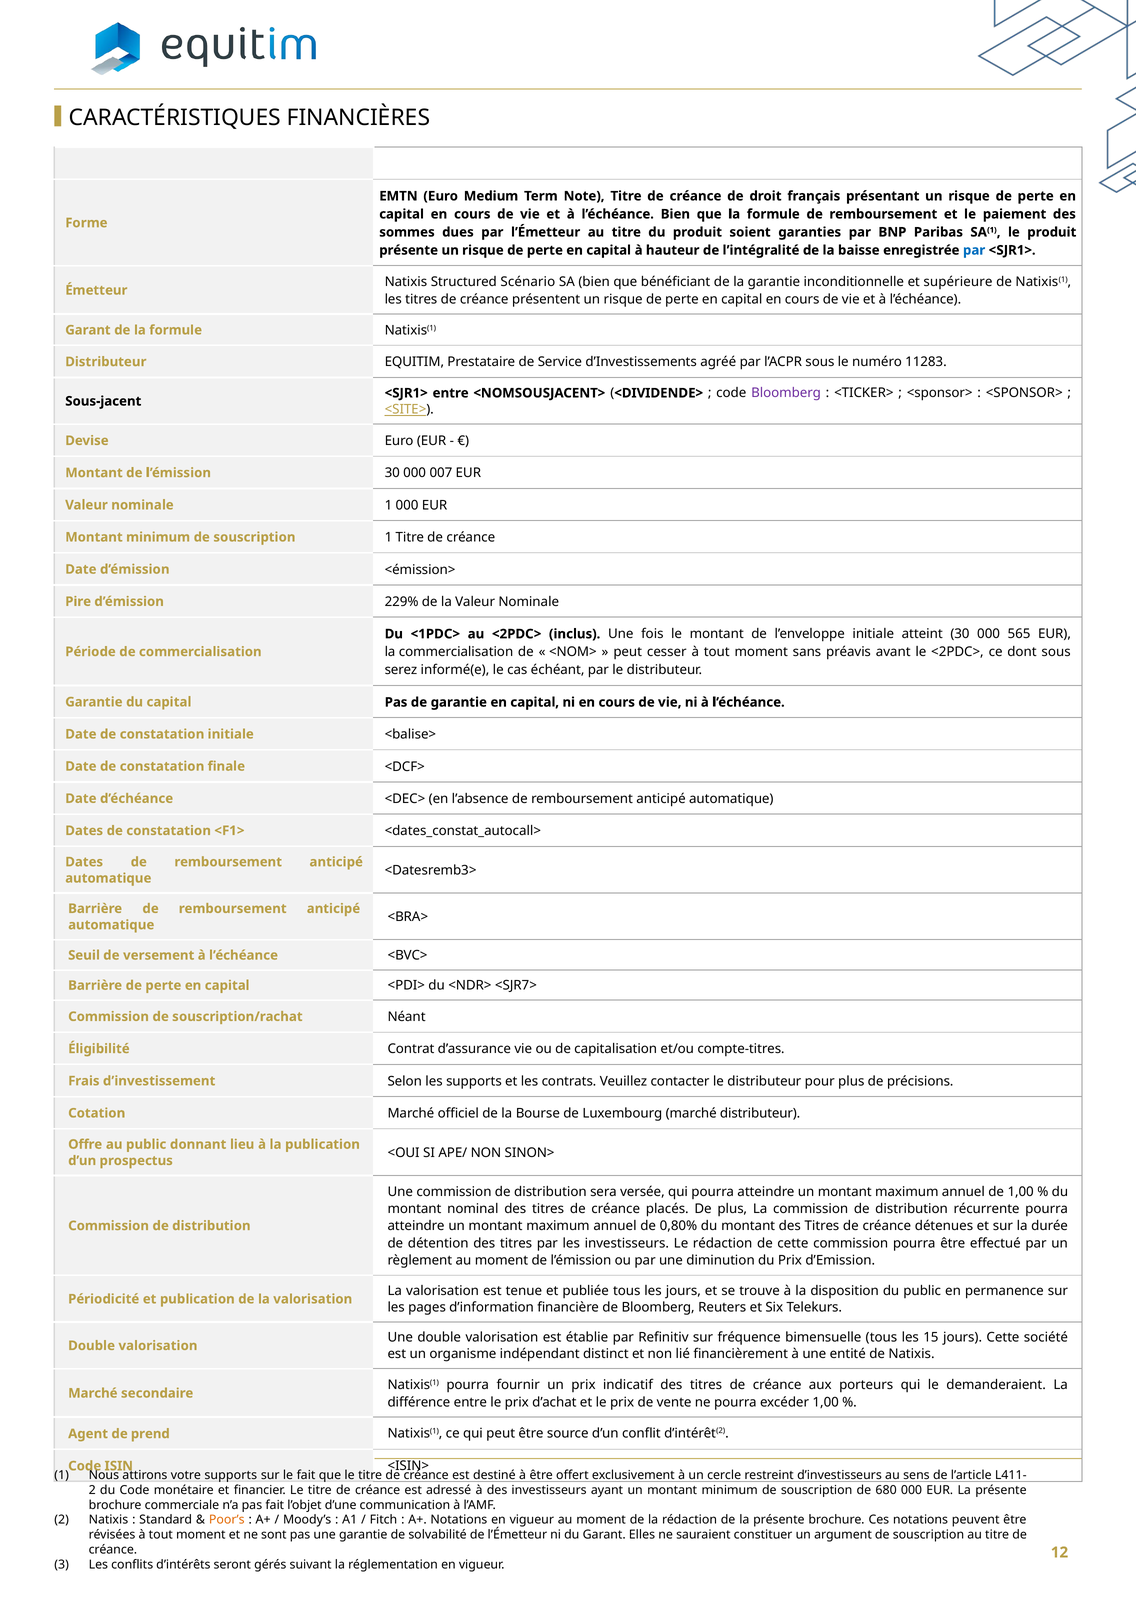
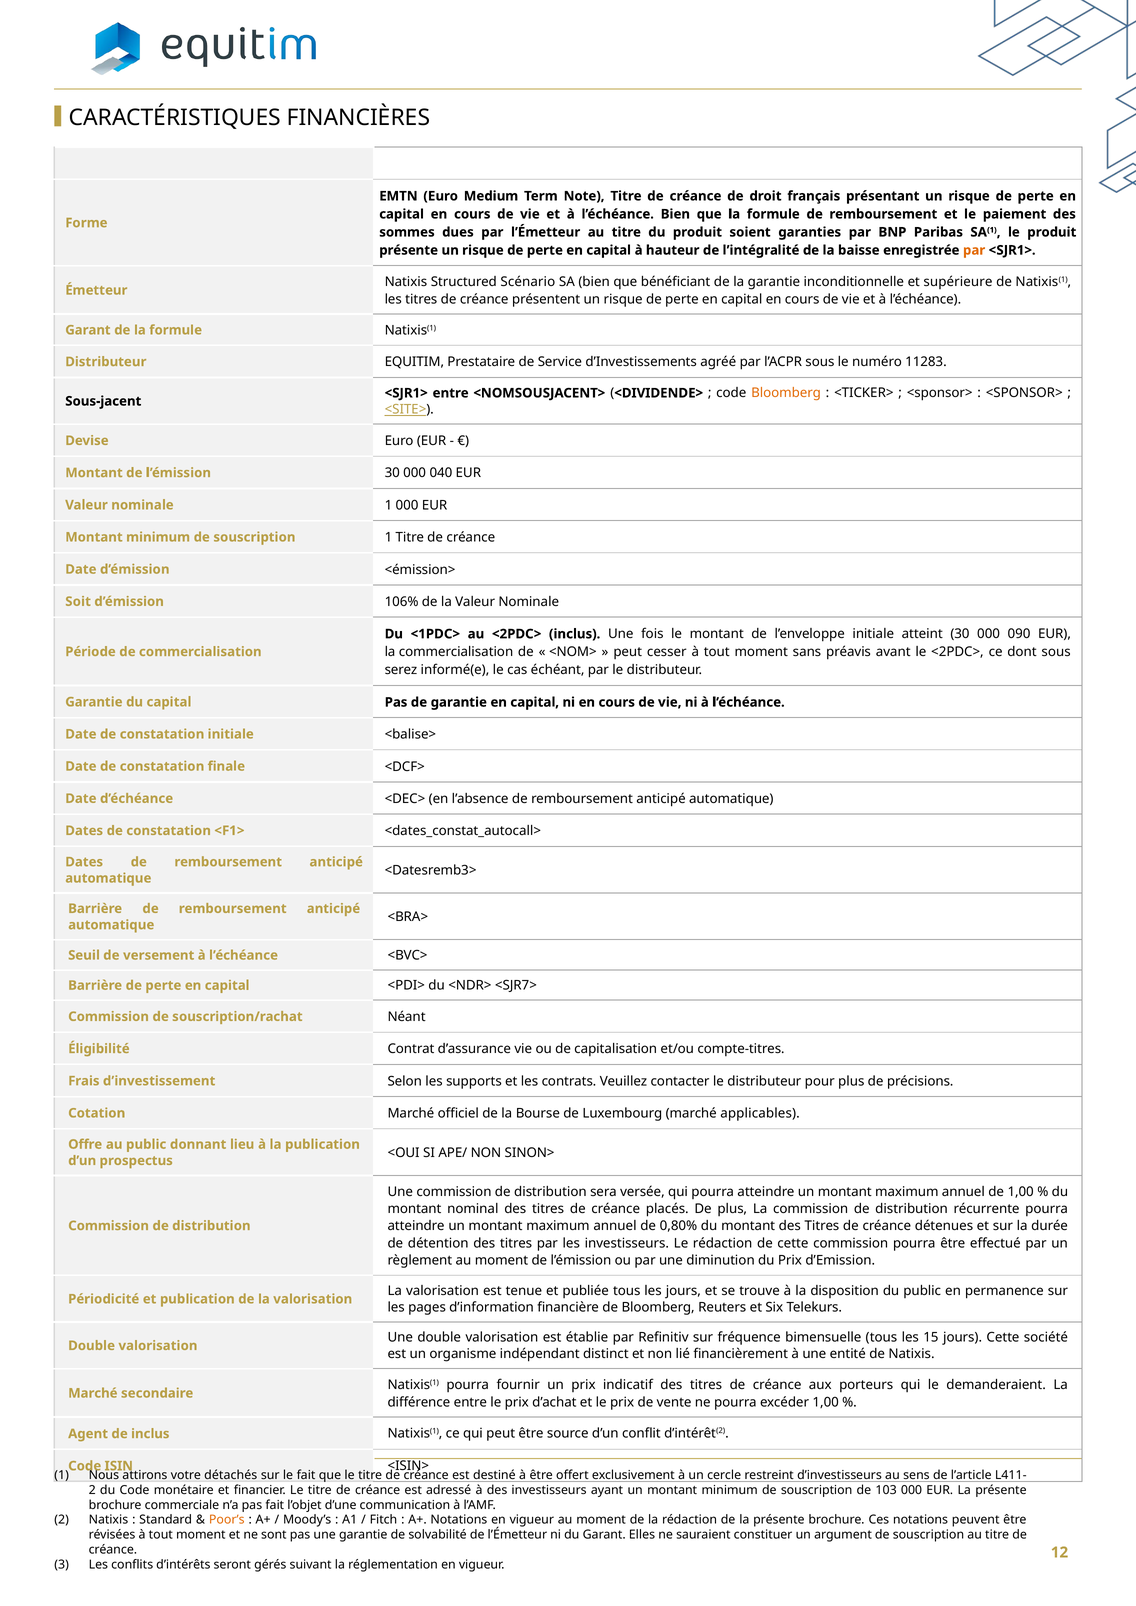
par colour: blue -> orange (974, 250)
Bloomberg colour: purple -> orange (786, 393)
007: 007 -> 040 (441, 473)
Pire: Pire -> Soit (78, 602)
229%: 229% -> 106% (402, 602)
565: 565 -> 090 (1019, 634)
marché distributeur: distributeur -> applicables (760, 1114)
de prend: prend -> inclus (150, 1434)
votre supports: supports -> détachés (231, 1476)
680: 680 -> 103 (886, 1491)
